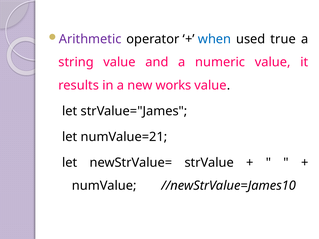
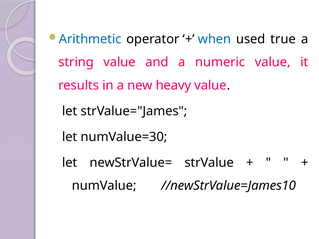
Arithmetic colour: purple -> blue (90, 39)
works: works -> heavy (173, 85)
numValue=21: numValue=21 -> numValue=30 (124, 137)
